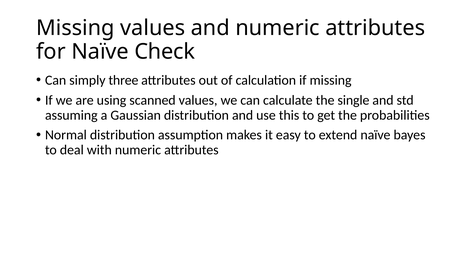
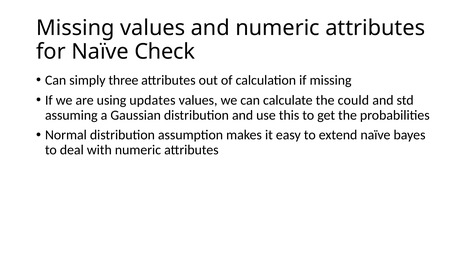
scanned: scanned -> updates (152, 100)
single: single -> could (353, 100)
